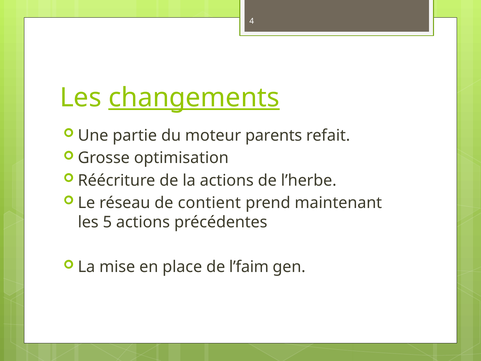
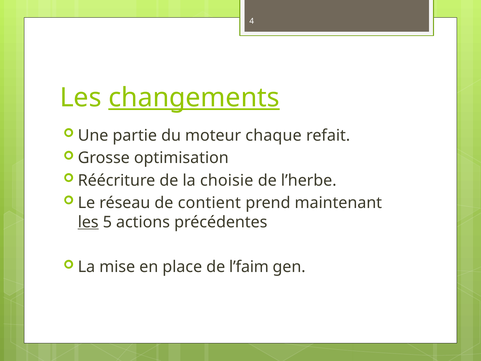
parents: parents -> chaque (274, 135)
la actions: actions -> choisie (227, 180)
les underline: none -> present (88, 222)
